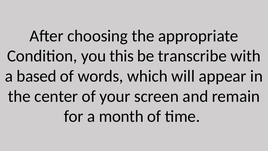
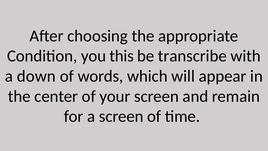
based: based -> down (36, 76)
a month: month -> screen (121, 116)
